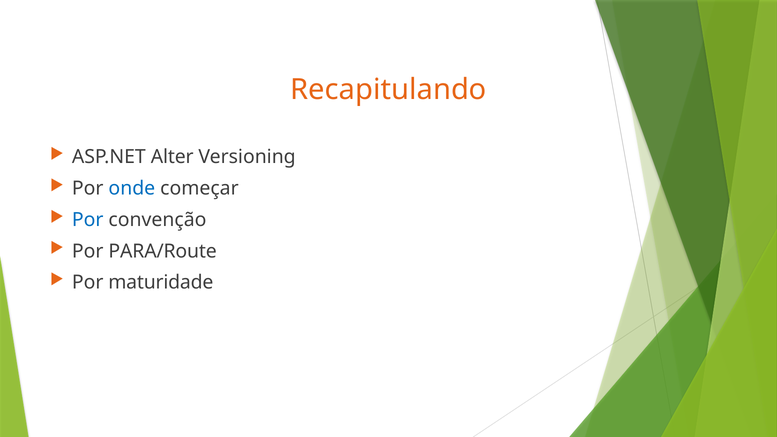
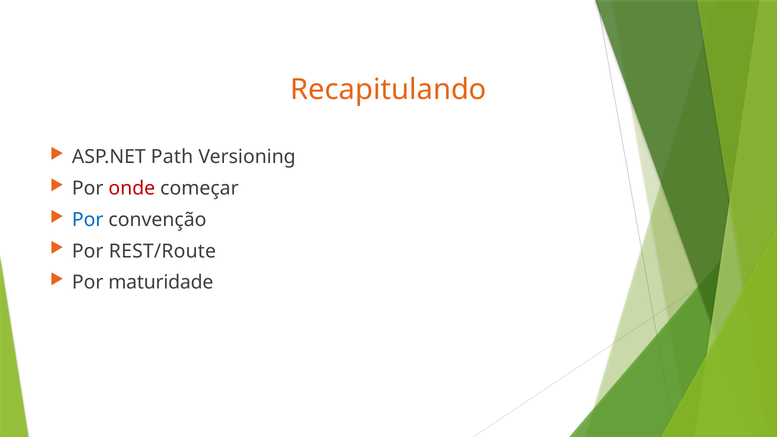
Alter: Alter -> Path (172, 157)
onde colour: blue -> red (132, 188)
PARA/Route: PARA/Route -> REST/Route (162, 251)
